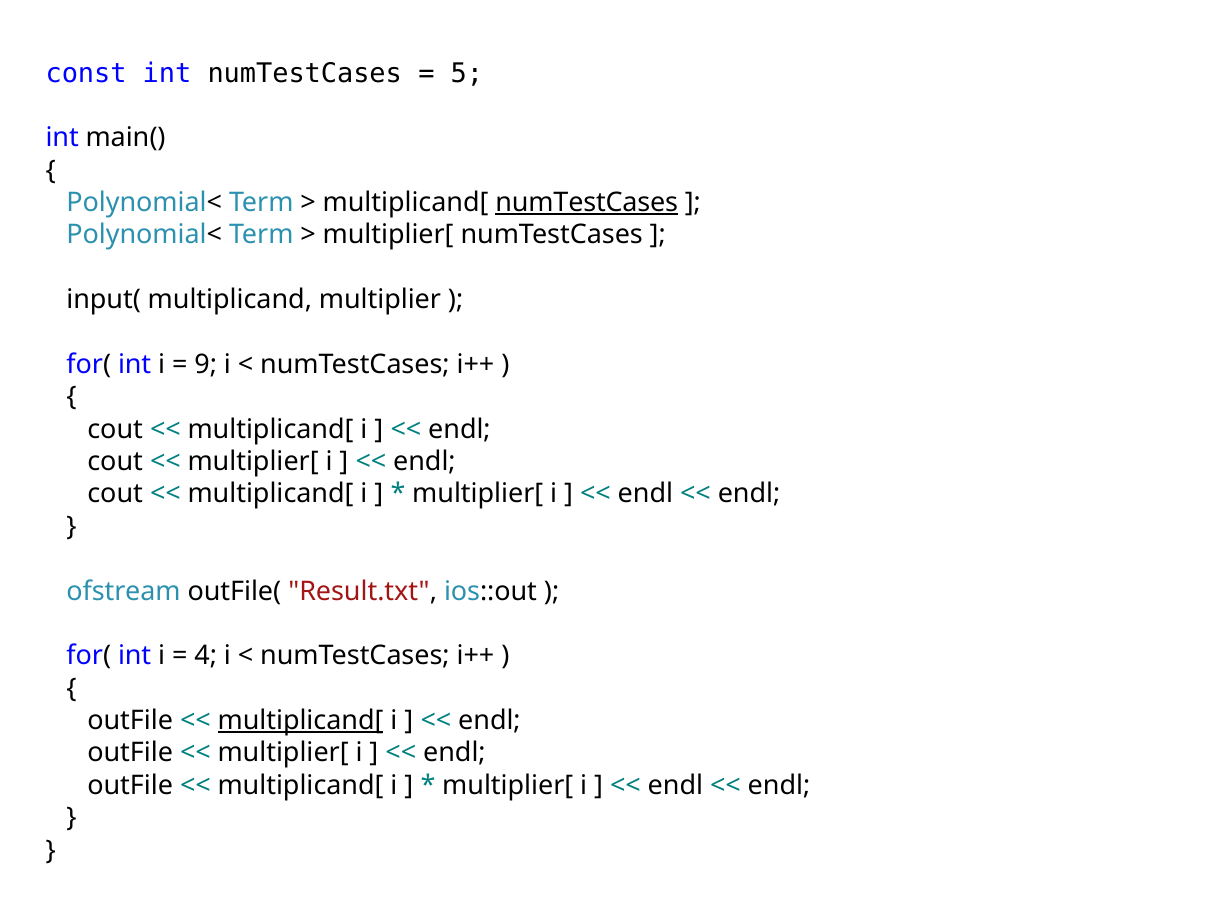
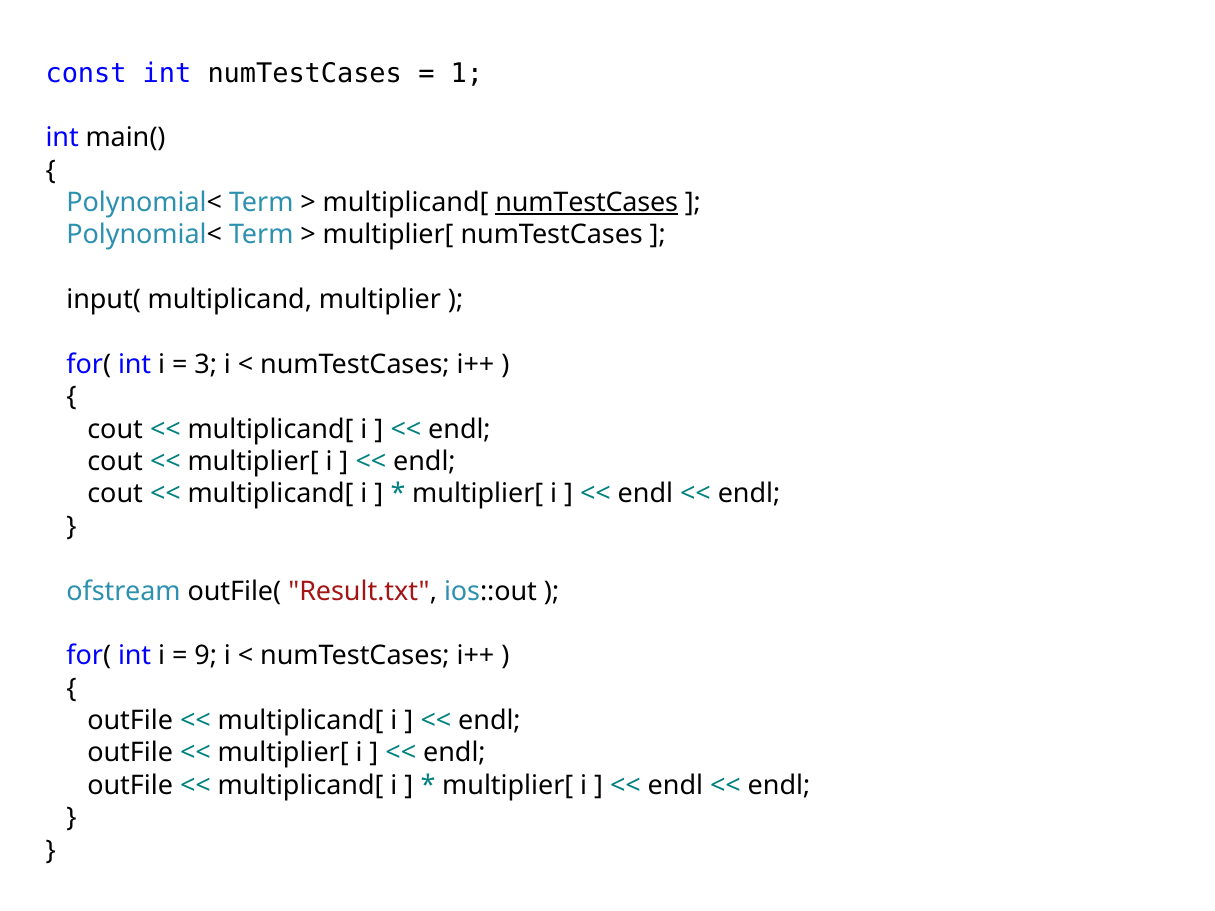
5: 5 -> 1 (467, 73)
9: 9 -> 3 (206, 365)
4: 4 -> 9 (206, 656)
multiplicand[ underline: present -> none (301, 721)
